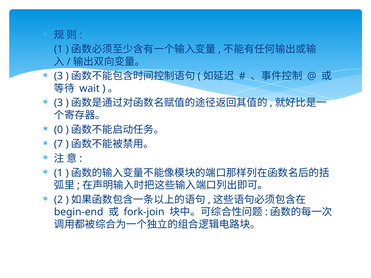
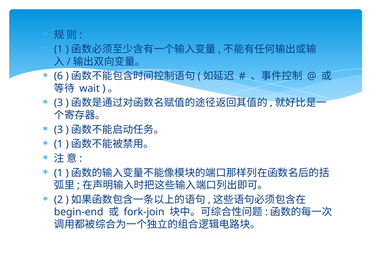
3: 3 -> 6 (58, 76)
0: 0 -> 3 (58, 130)
7: 7 -> 1 (58, 144)
